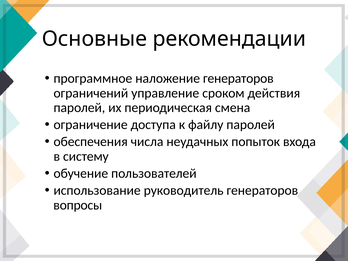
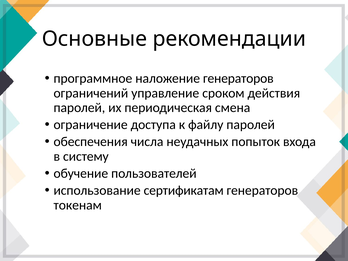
руководитель: руководитель -> сертификатам (184, 190)
вопросы: вопросы -> токенам (78, 205)
